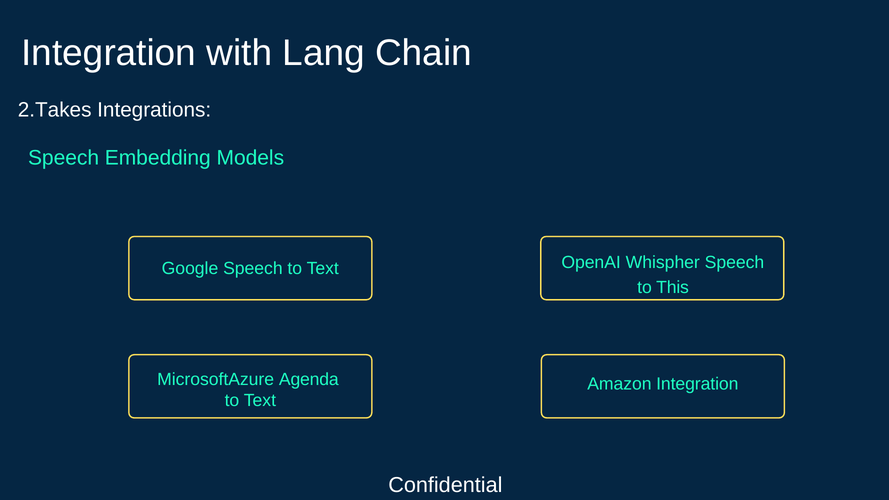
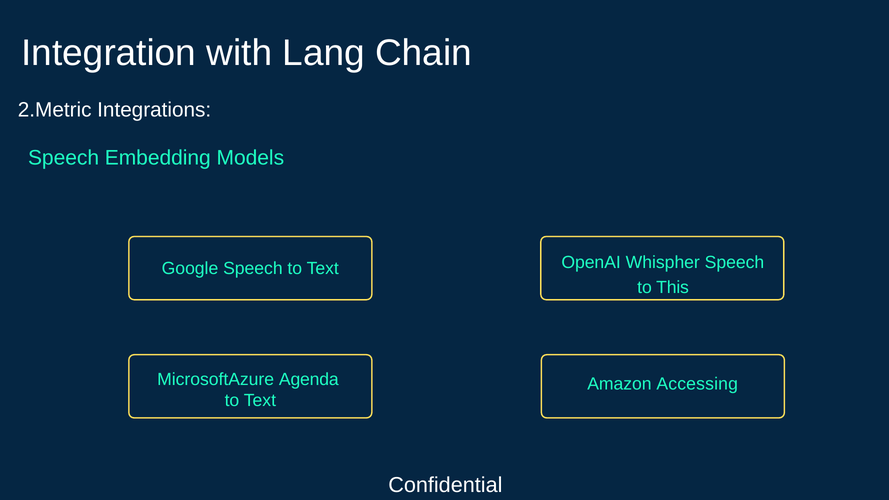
2.Takes: 2.Takes -> 2.Metric (55, 110)
Amazon Integration: Integration -> Accessing (697, 384)
